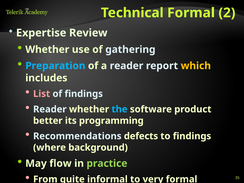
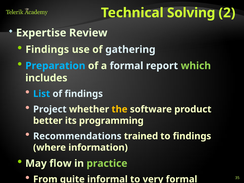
Technical Formal: Formal -> Solving (191, 13)
Whether: Whether -> Findings (47, 49)
a reader: reader -> formal (127, 66)
which colour: yellow -> light green (196, 66)
List colour: pink -> light blue (42, 94)
Reader: Reader -> Project (50, 109)
the colour: light blue -> yellow (120, 109)
defects: defects -> trained (141, 136)
background: background -> information (98, 148)
